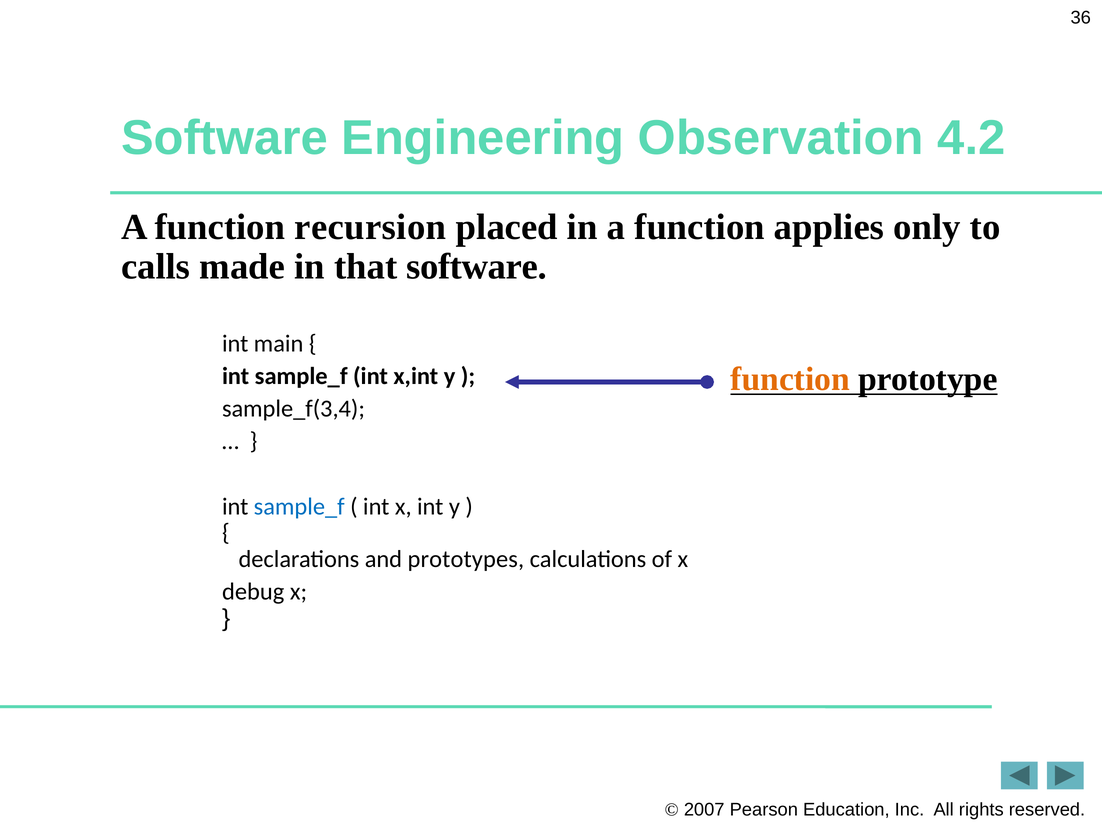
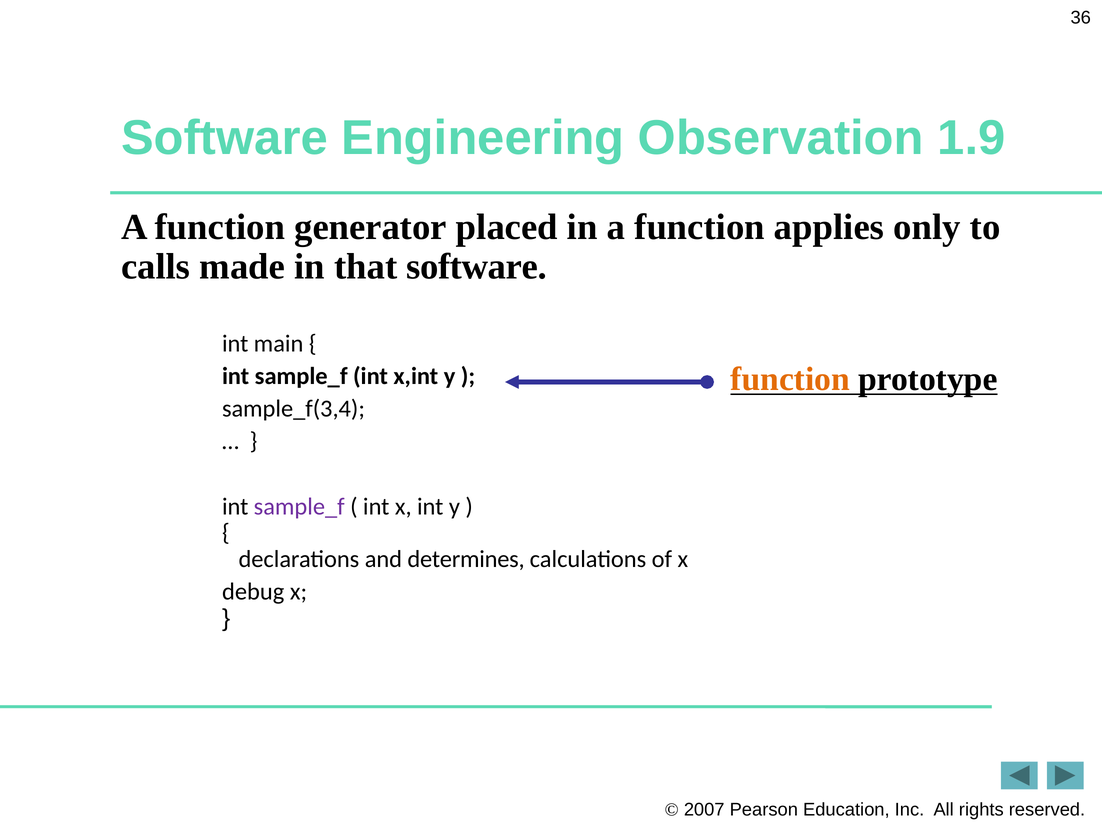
4.2: 4.2 -> 1.9 (971, 138)
recursion: recursion -> generator (371, 227)
sample_f colour: blue -> purple (299, 507)
prototypes: prototypes -> determines (466, 560)
